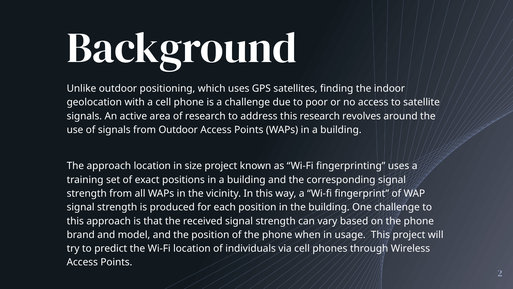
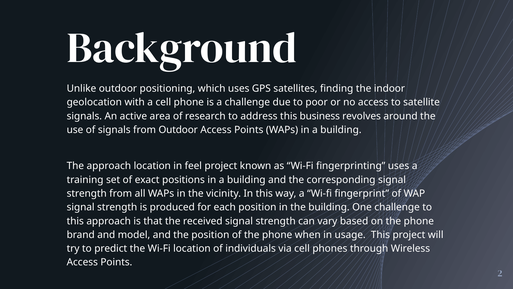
this research: research -> business (320, 116)
size: size -> feel (193, 166)
